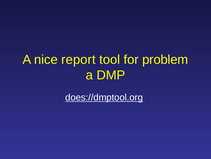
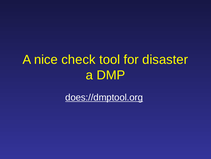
report: report -> check (78, 59)
problem: problem -> disaster (165, 59)
